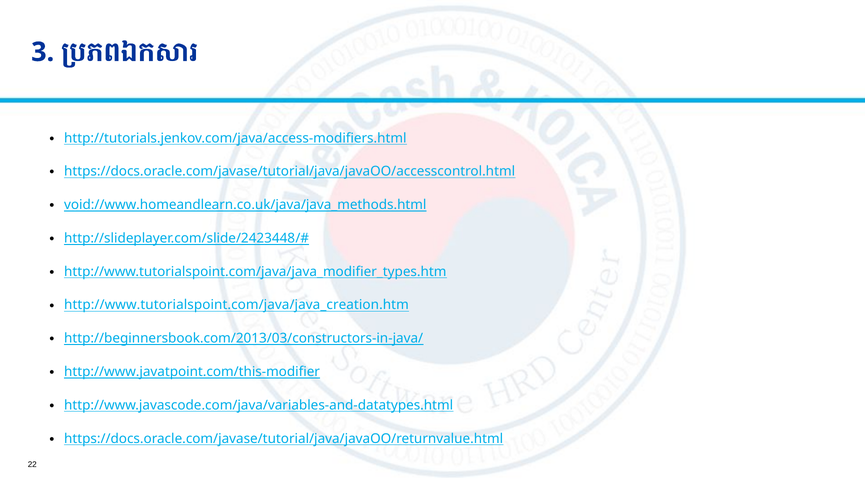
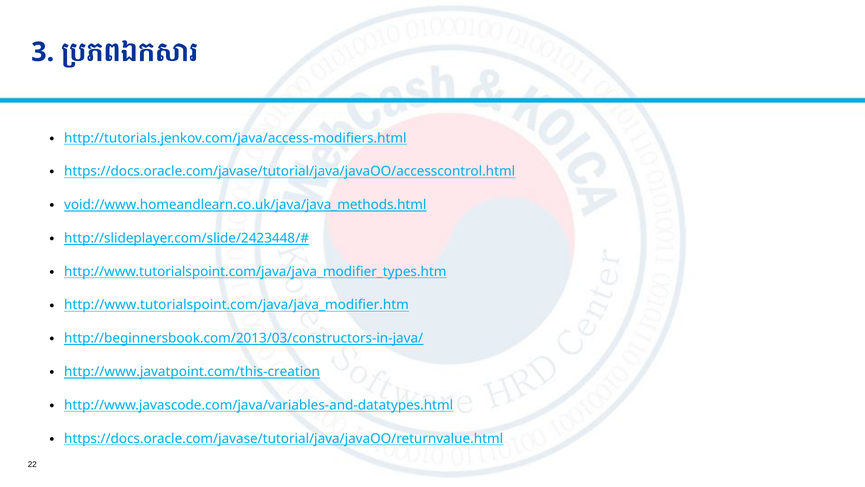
http://www.tutorialspoint.com/java/java_creation.htm: http://www.tutorialspoint.com/java/java_creation.htm -> http://www.tutorialspoint.com/java/java_modifier.htm (236, 305)
http://www.javatpoint.com/this-modifier: http://www.javatpoint.com/this-modifier -> http://www.javatpoint.com/this-creation (192, 371)
